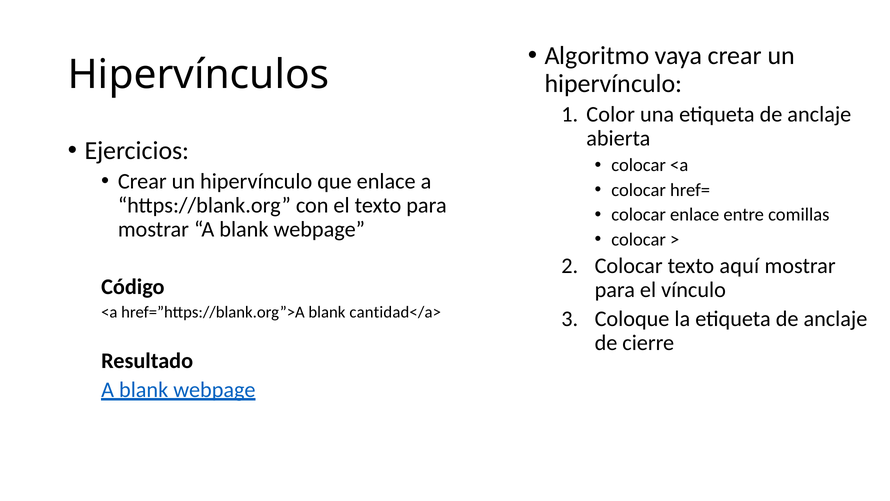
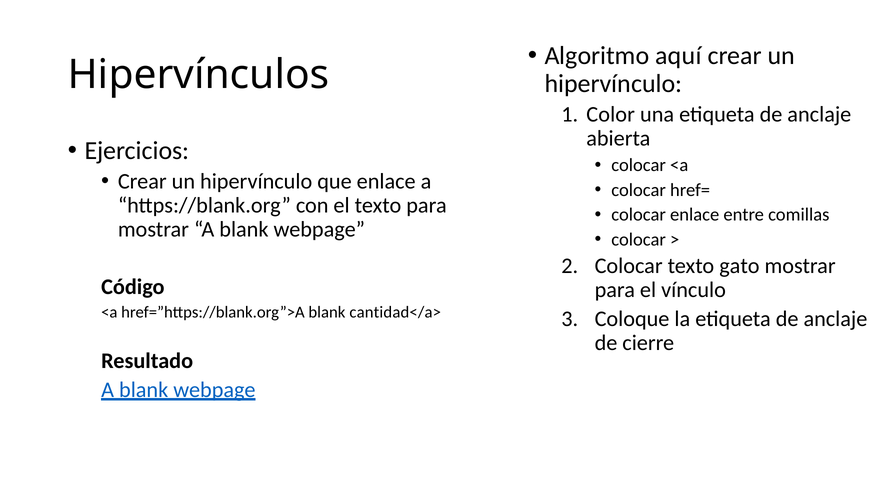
vaya: vaya -> aquí (678, 56)
aquí: aquí -> gato (739, 266)
